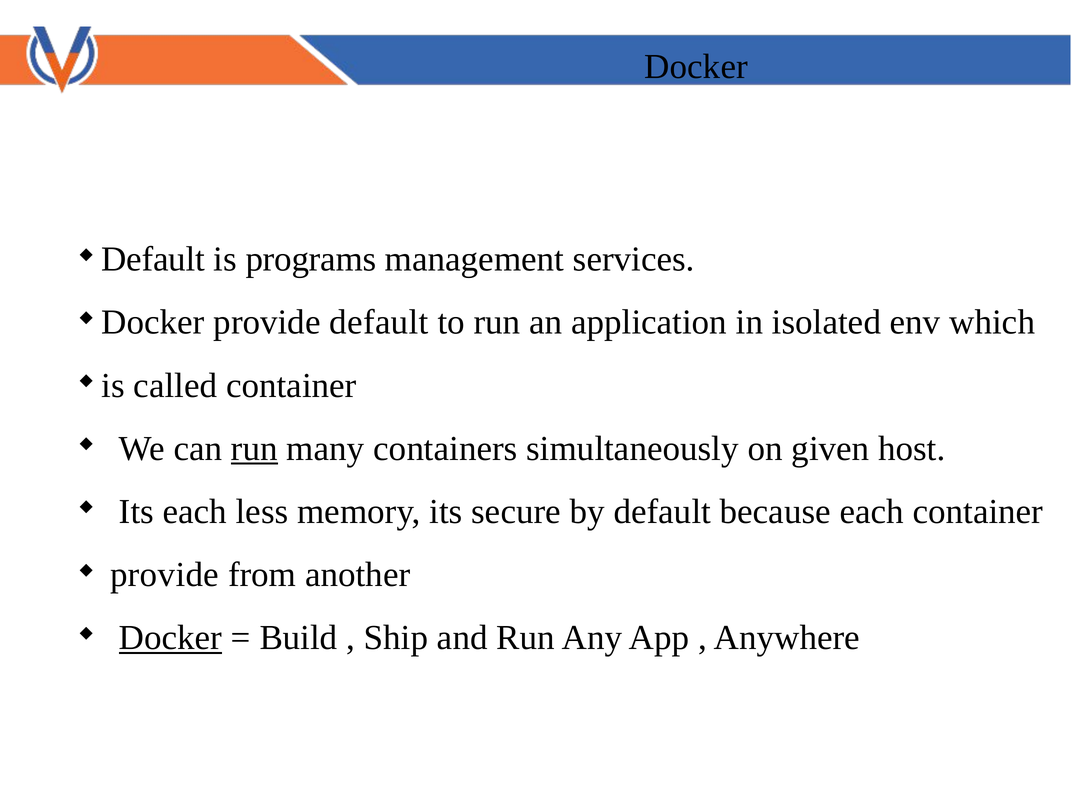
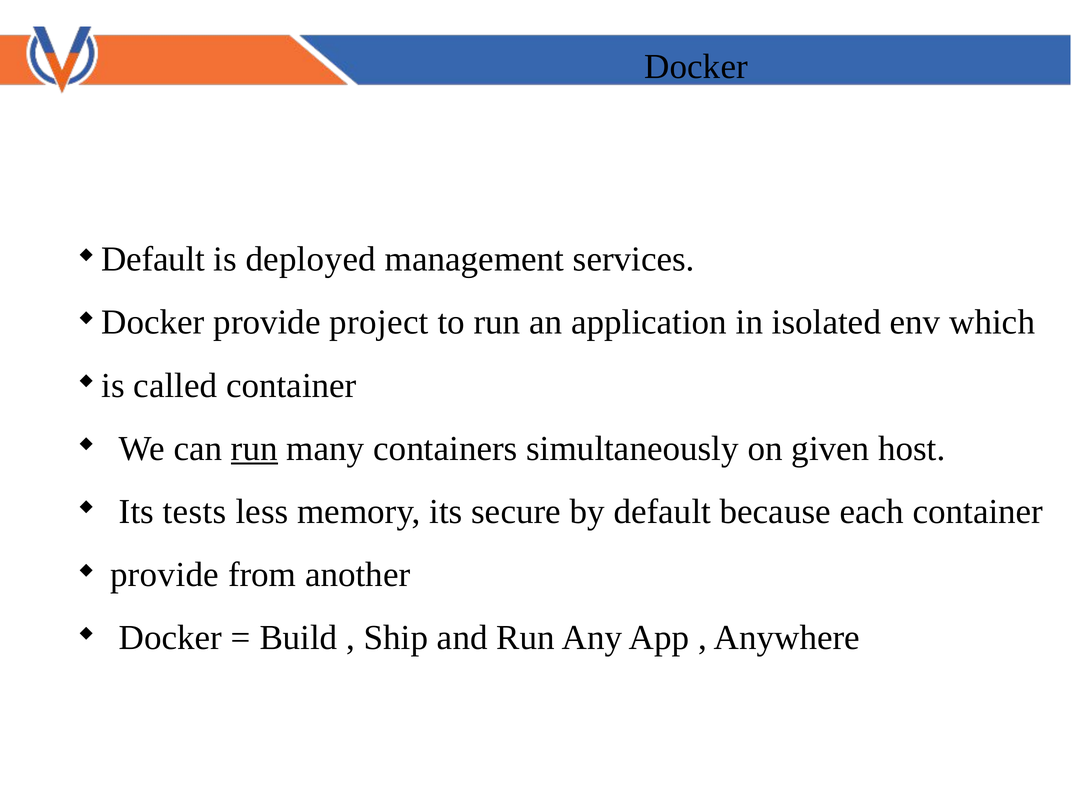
programs: programs -> deployed (311, 259)
provide default: default -> project (379, 322)
Its each: each -> tests (195, 512)
Docker underline: present -> none (170, 638)
